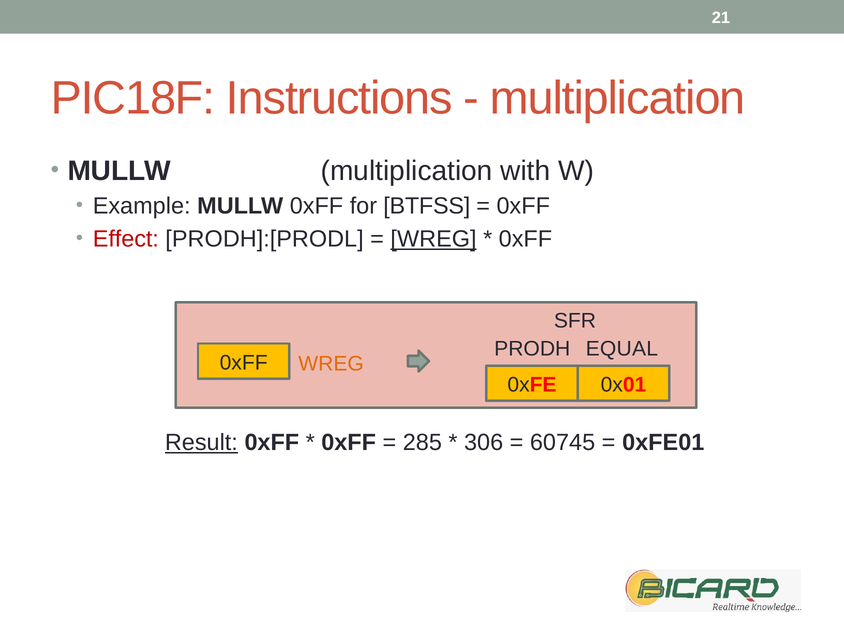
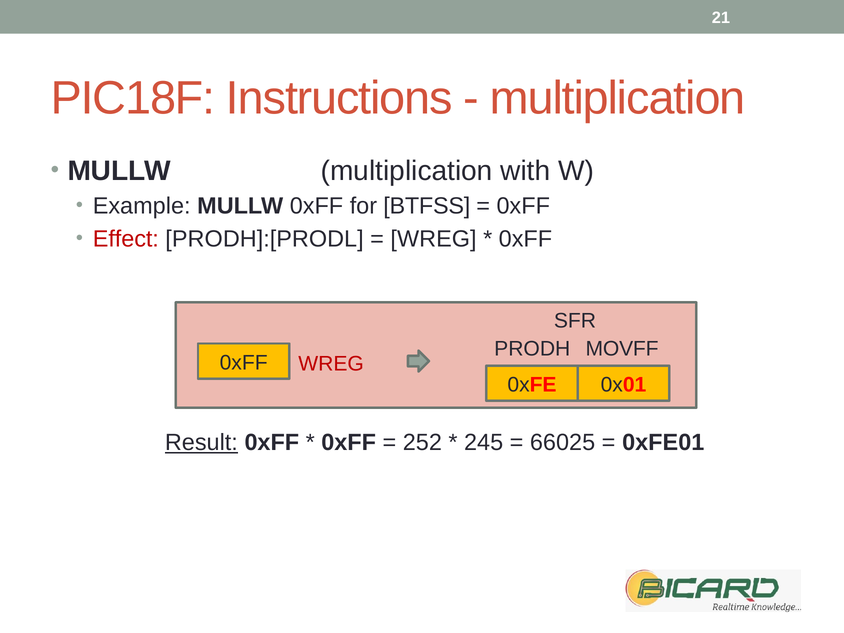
WREG underline: present -> none (434, 239)
EQUAL: EQUAL -> MOVFF (622, 349)
WREG colour: orange -> red (331, 364)
285: 285 -> 252 (422, 443)
306: 306 -> 245 (484, 443)
60745: 60745 -> 66025 (563, 443)
